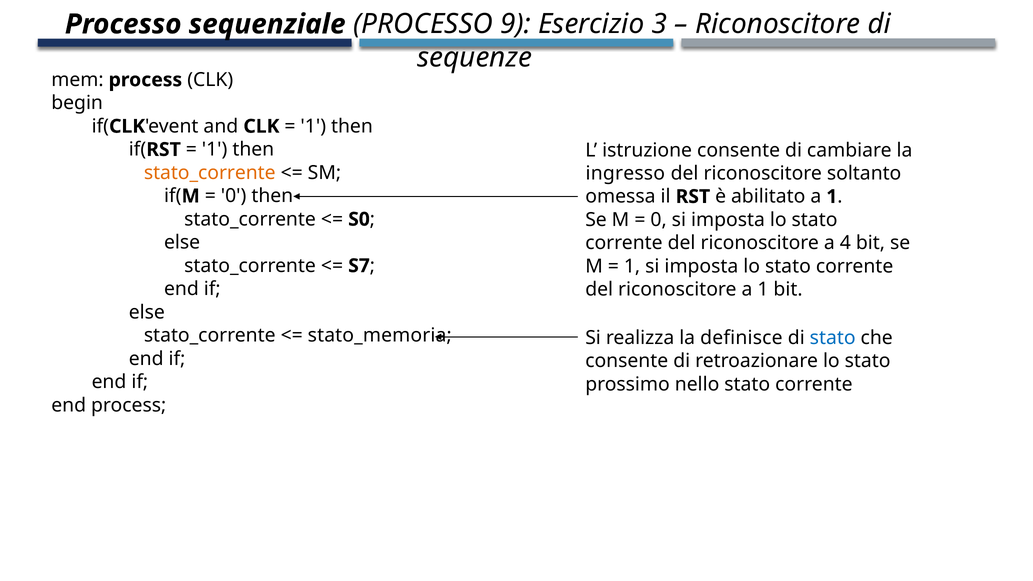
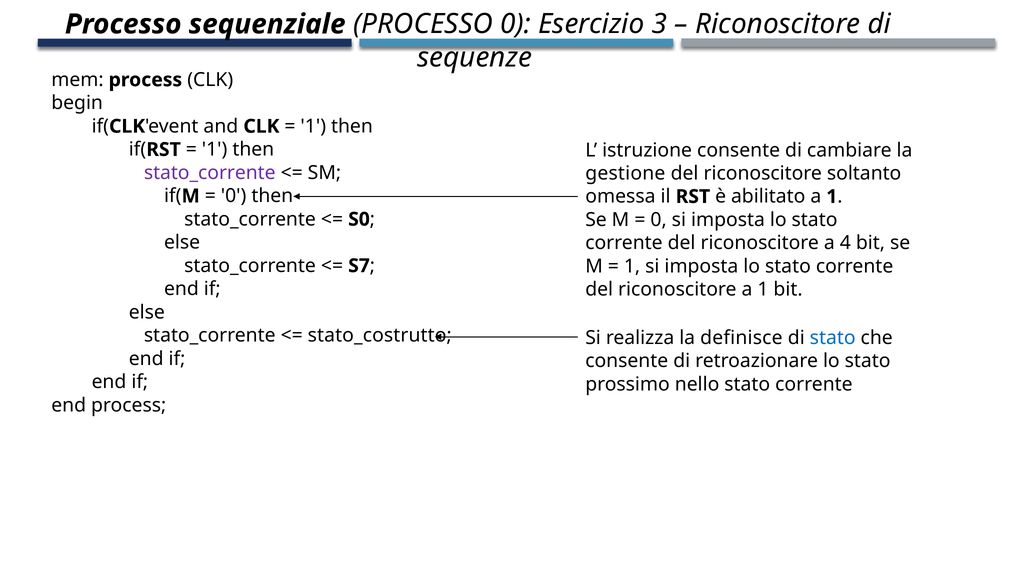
PROCESSO 9: 9 -> 0 (515, 24)
stato_corrente colour: orange -> purple (210, 173)
ingresso: ingresso -> gestione (625, 173)
stato_memoria: stato_memoria -> stato_costrutto (380, 336)
